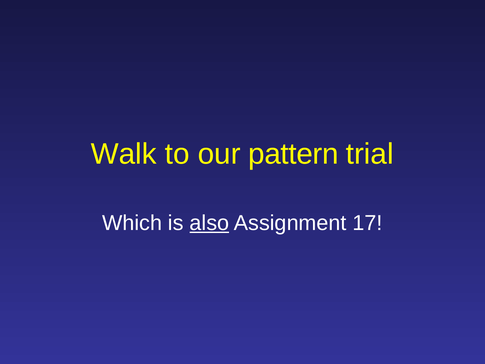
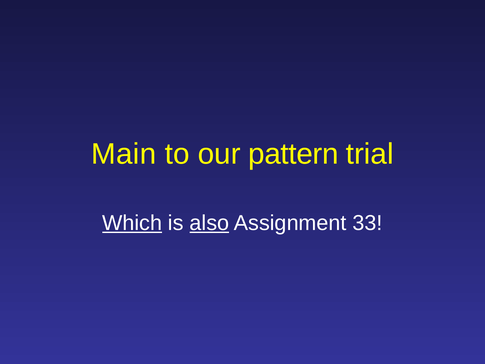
Walk: Walk -> Main (124, 154)
Which underline: none -> present (132, 223)
17: 17 -> 33 (368, 223)
